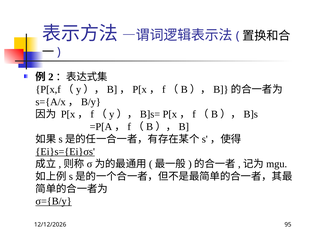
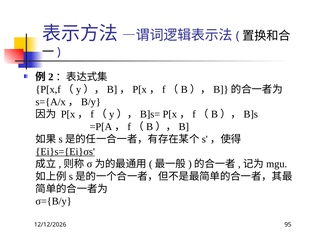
σ={B/y underline: present -> none (54, 201)
